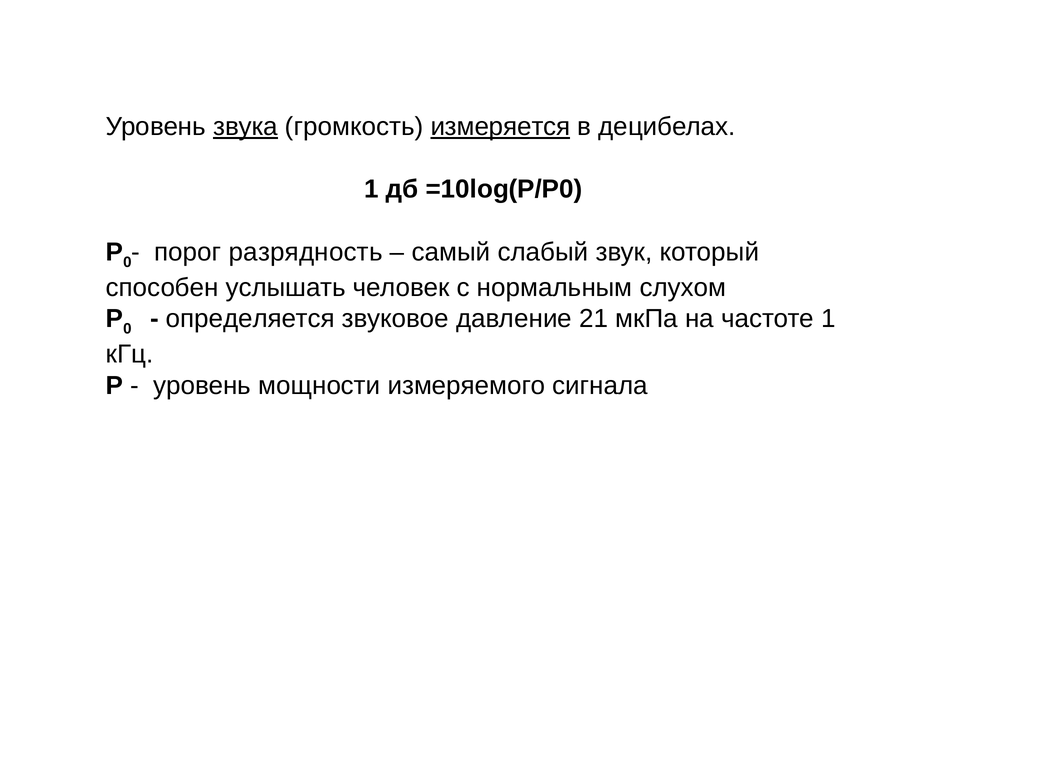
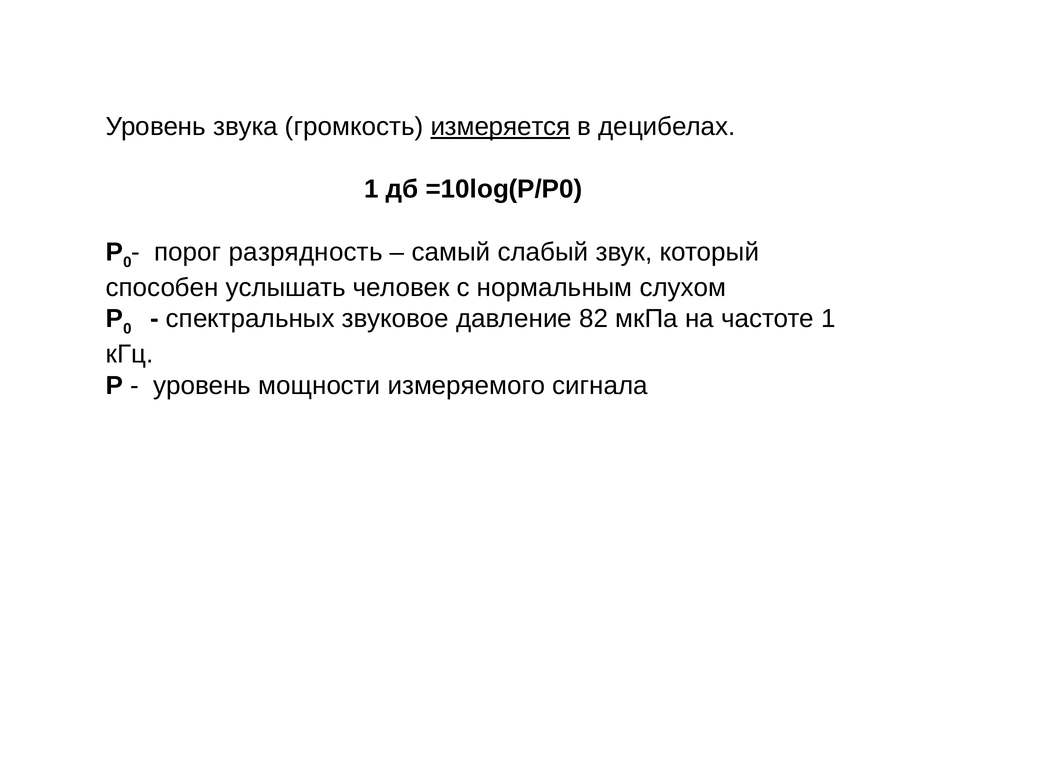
звука underline: present -> none (245, 127)
определяется: определяется -> спектральных (250, 319)
21: 21 -> 82 (594, 319)
